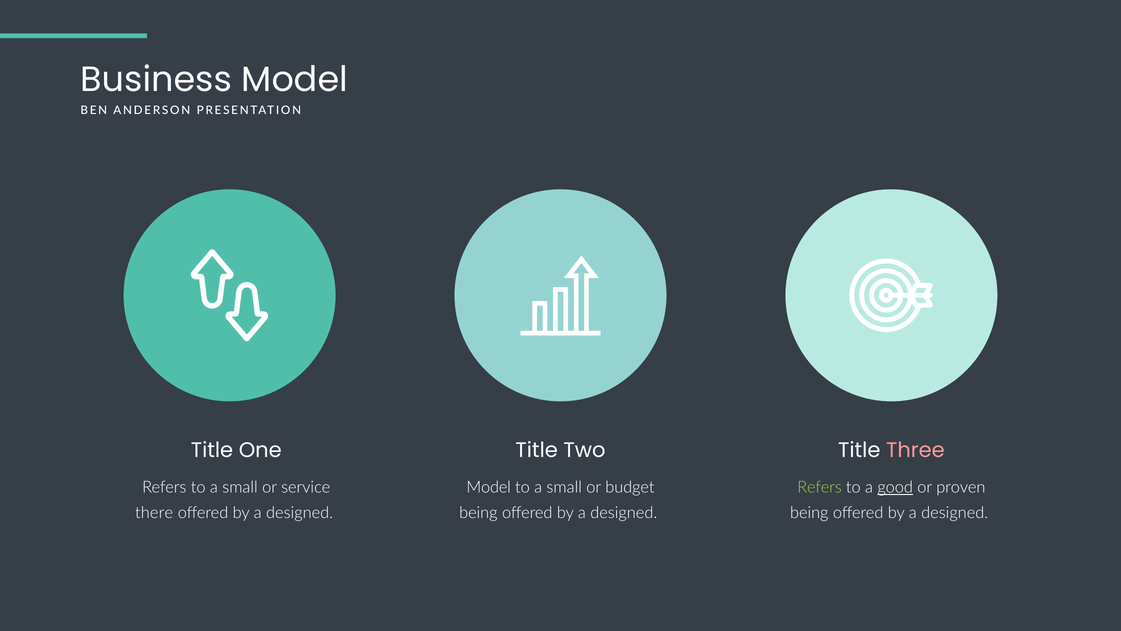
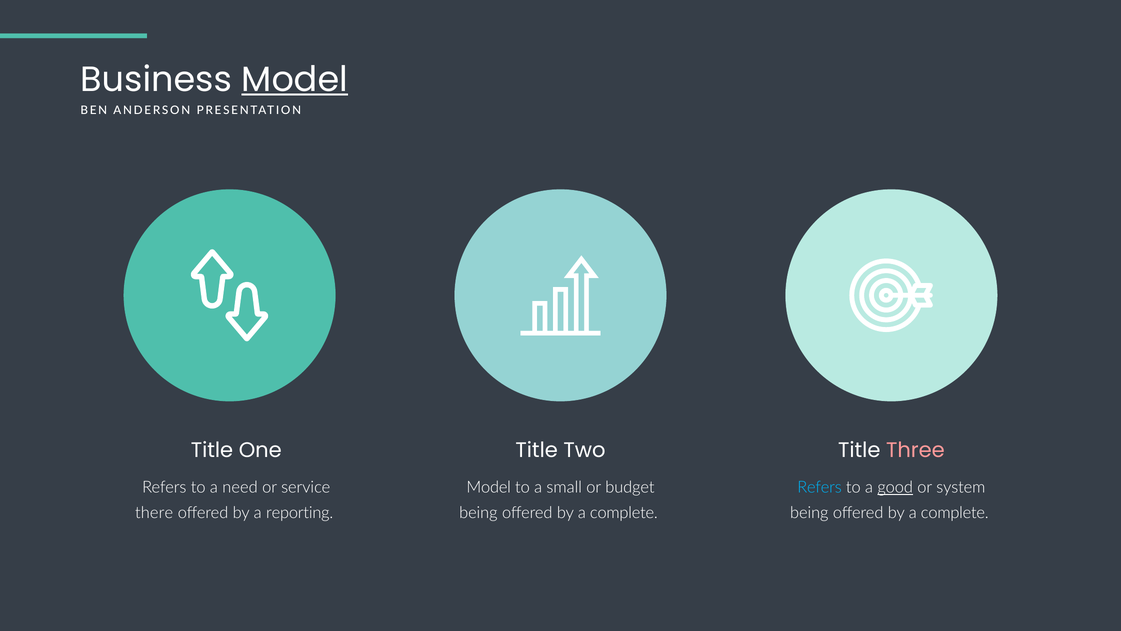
Model underline: none -> present (295, 79)
Refers to a small: small -> need (240, 487)
Refers colour: light green -> light blue (820, 487)
proven: proven -> system (961, 487)
designed: designed -> reporting (300, 512)
designed: designed -> complete (624, 512)
designed: designed -> complete (955, 512)
